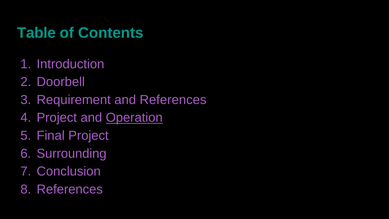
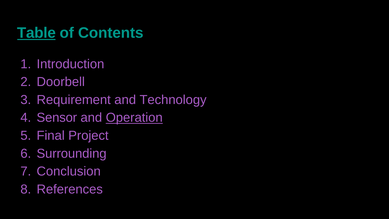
Table underline: none -> present (36, 33)
and References: References -> Technology (173, 100)
Project: Project -> Sensor (57, 118)
